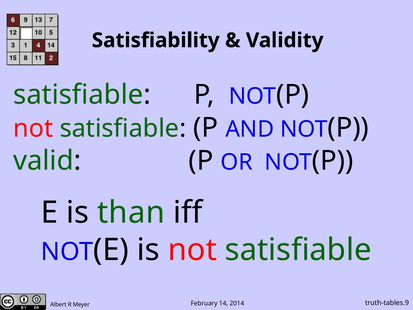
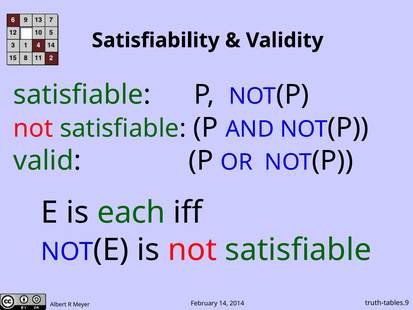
than: than -> each (131, 212)
